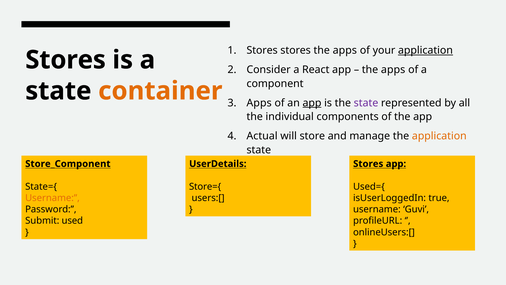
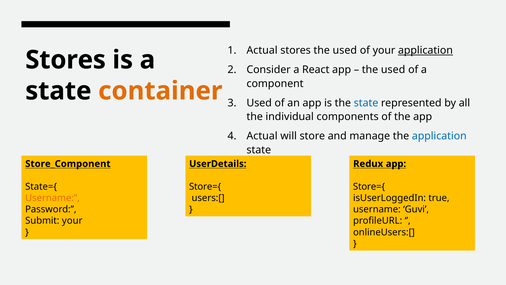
Stores: Stores -> Actual (262, 50)
stores the apps: apps -> used (345, 50)
apps: apps -> used (393, 70)
Apps: Apps -> Used (259, 103)
app underline: present -> none (312, 103)
state colour: purple -> blue (366, 103)
application colour: orange -> blue (439, 136)
Stores: Stores -> Redux (368, 164)
Used={: Used={ -> Store={ (369, 186)
Submit used: used -> your (72, 221)
